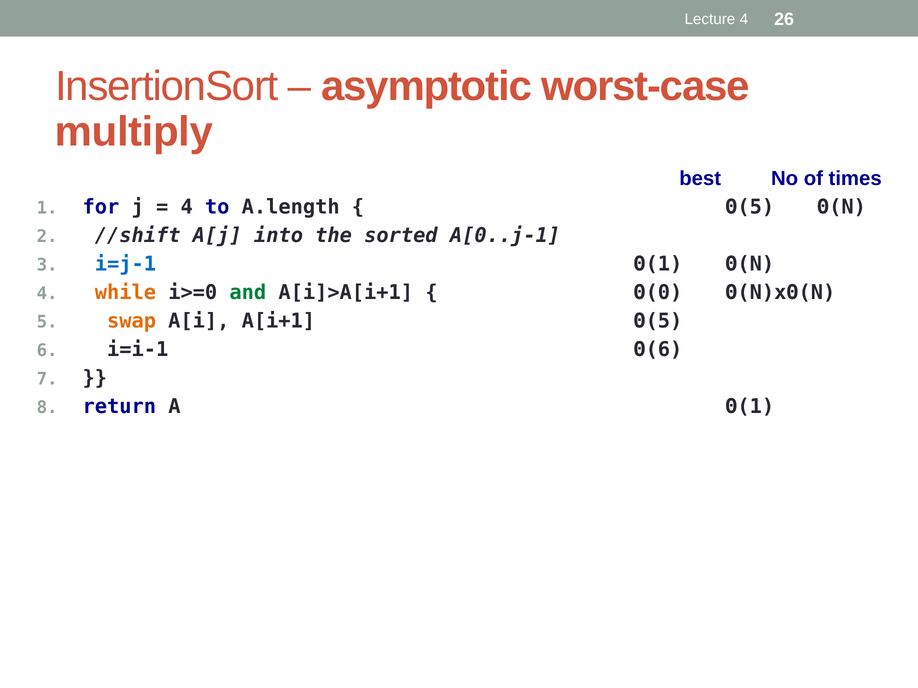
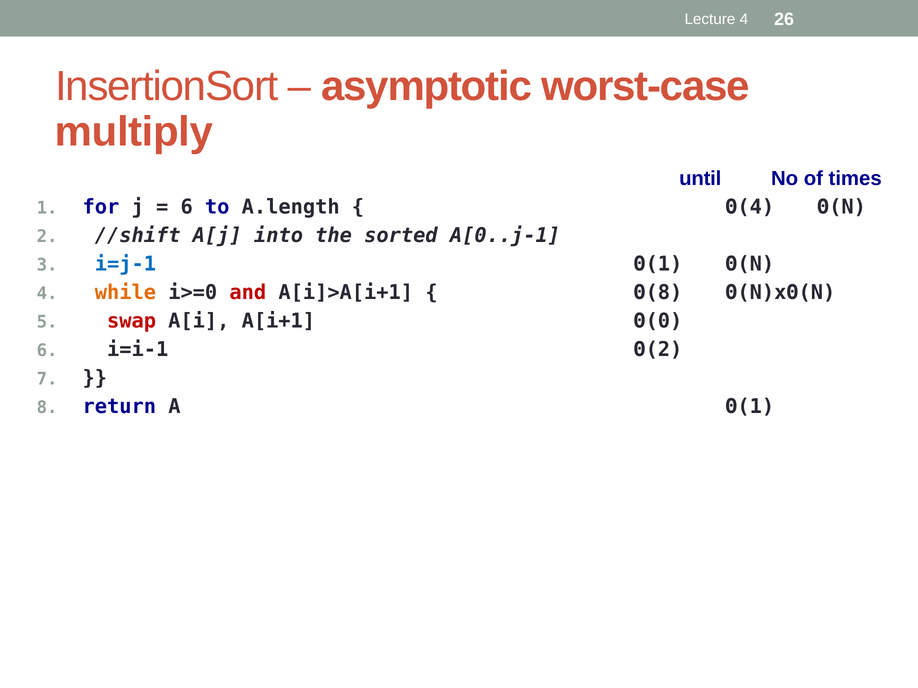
best: best -> until (700, 179)
4: 4 -> 6 (187, 207)
Θ(5: Θ(5 -> Θ(4 (750, 207)
and colour: green -> red (248, 293)
Θ(0: Θ(0 -> Θ(8 (658, 293)
swap colour: orange -> red (132, 321)
A[i+1 Θ(5: Θ(5 -> Θ(0 (658, 321)
Θ(6: Θ(6 -> Θ(2 (658, 350)
